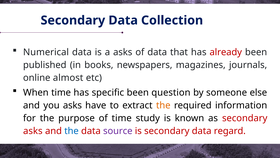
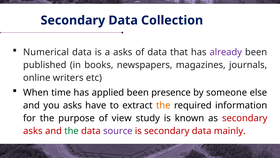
already colour: red -> purple (226, 52)
almost: almost -> writers (68, 78)
specific: specific -> applied (108, 92)
question: question -> presence (171, 92)
of time: time -> view (122, 118)
the colour: blue -> green (71, 131)
regard: regard -> mainly (230, 131)
